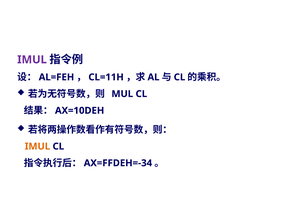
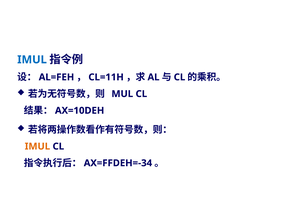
IMUL colour: purple -> blue (32, 60)
